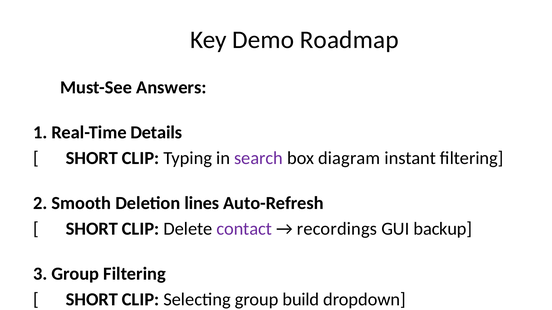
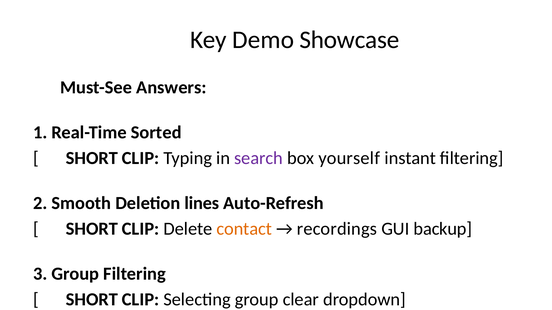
Roadmap: Roadmap -> Showcase (349, 40)
Details: Details -> Sorted (156, 133)
diagram: diagram -> yourself (349, 158)
contact colour: purple -> orange (244, 229)
build: build -> clear (301, 300)
